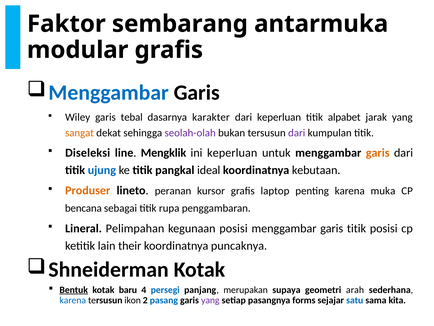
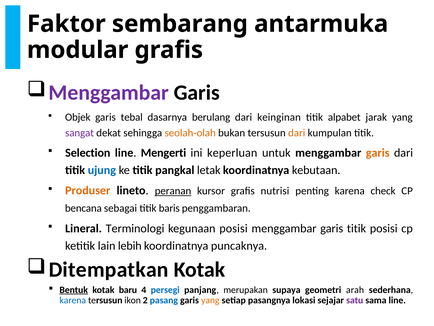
Menggambar colour: blue -> purple (109, 92)
Wiley: Wiley -> Objek (78, 117)
karakter: karakter -> berulang (211, 117)
dari keperluan: keperluan -> keinginan (279, 117)
sangat colour: orange -> purple (80, 133)
seolah-olah colour: purple -> orange (190, 133)
dari colour: purple -> orange (297, 133)
Diseleksi: Diseleksi -> Selection (88, 153)
Mengklik: Mengklik -> Mengerti (163, 153)
ideal: ideal -> letak (209, 170)
peranan underline: none -> present (173, 191)
laptop: laptop -> nutrisi (275, 191)
muka: muka -> check (383, 191)
rupa: rupa -> baris (169, 208)
Pelimpahan: Pelimpahan -> Terminologi (135, 228)
their: their -> lebih (130, 245)
Shneiderman: Shneiderman -> Ditempatkan (109, 269)
yang colour: purple -> orange (210, 300)
forms: forms -> lokasi (304, 300)
satu colour: blue -> purple (355, 300)
sama kita: kita -> line (397, 300)
